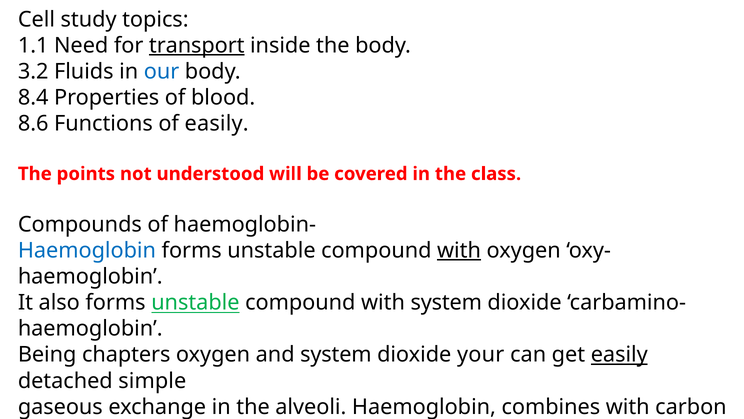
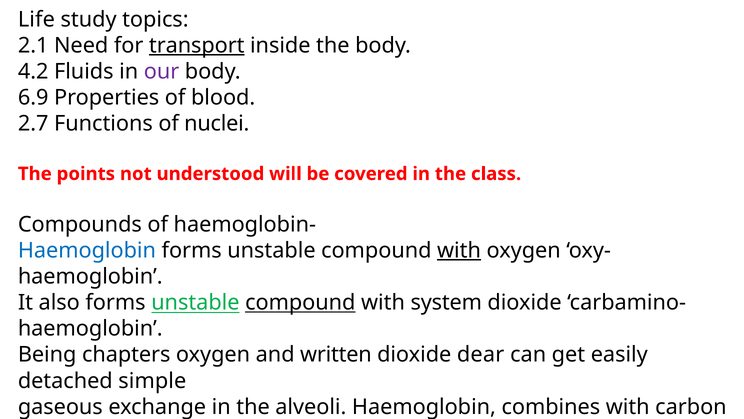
Cell: Cell -> Life (36, 19)
1.1: 1.1 -> 2.1 (33, 45)
3.2: 3.2 -> 4.2 (33, 72)
our colour: blue -> purple (162, 72)
8.4: 8.4 -> 6.9 (33, 98)
8.6: 8.6 -> 2.7 (33, 124)
of easily: easily -> nuclei (217, 124)
compound underline: none -> present (300, 302)
and system: system -> written (336, 354)
your: your -> dear (481, 354)
easily underline: present -> none (619, 354)
